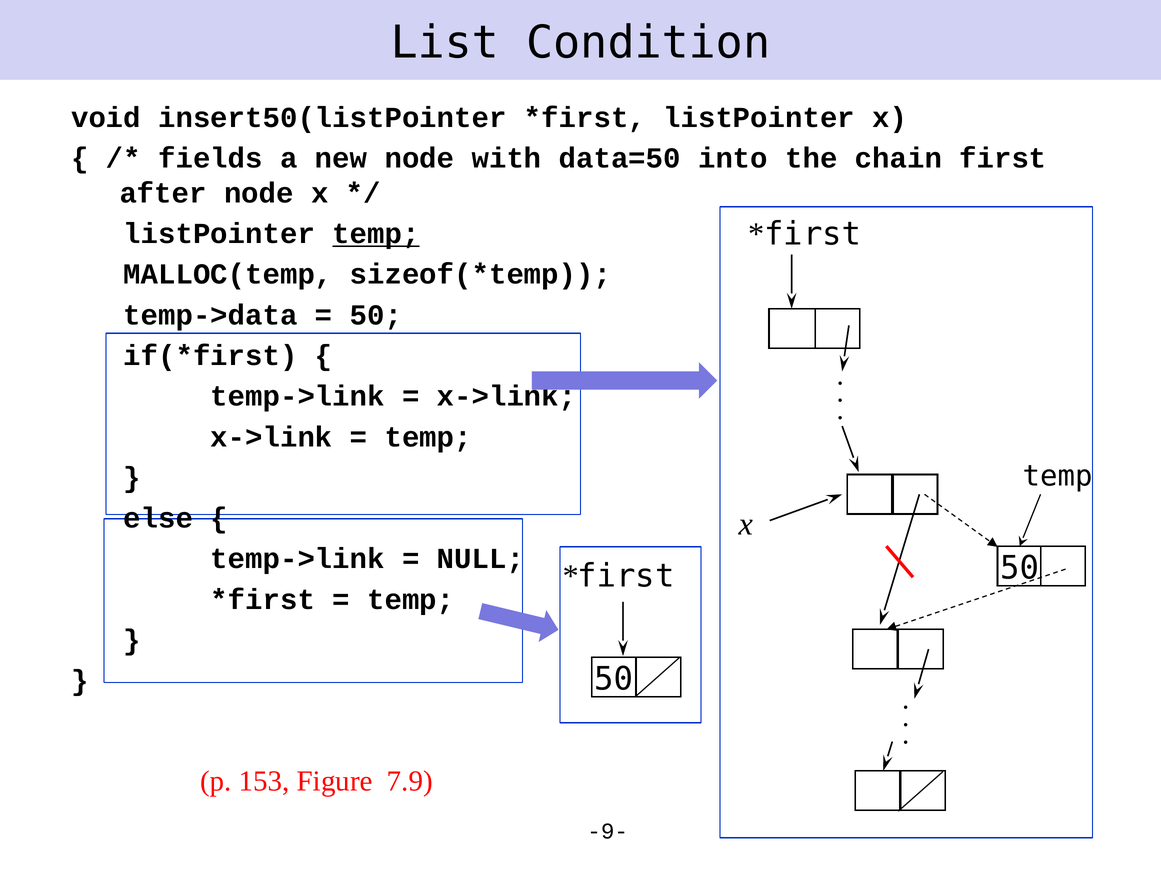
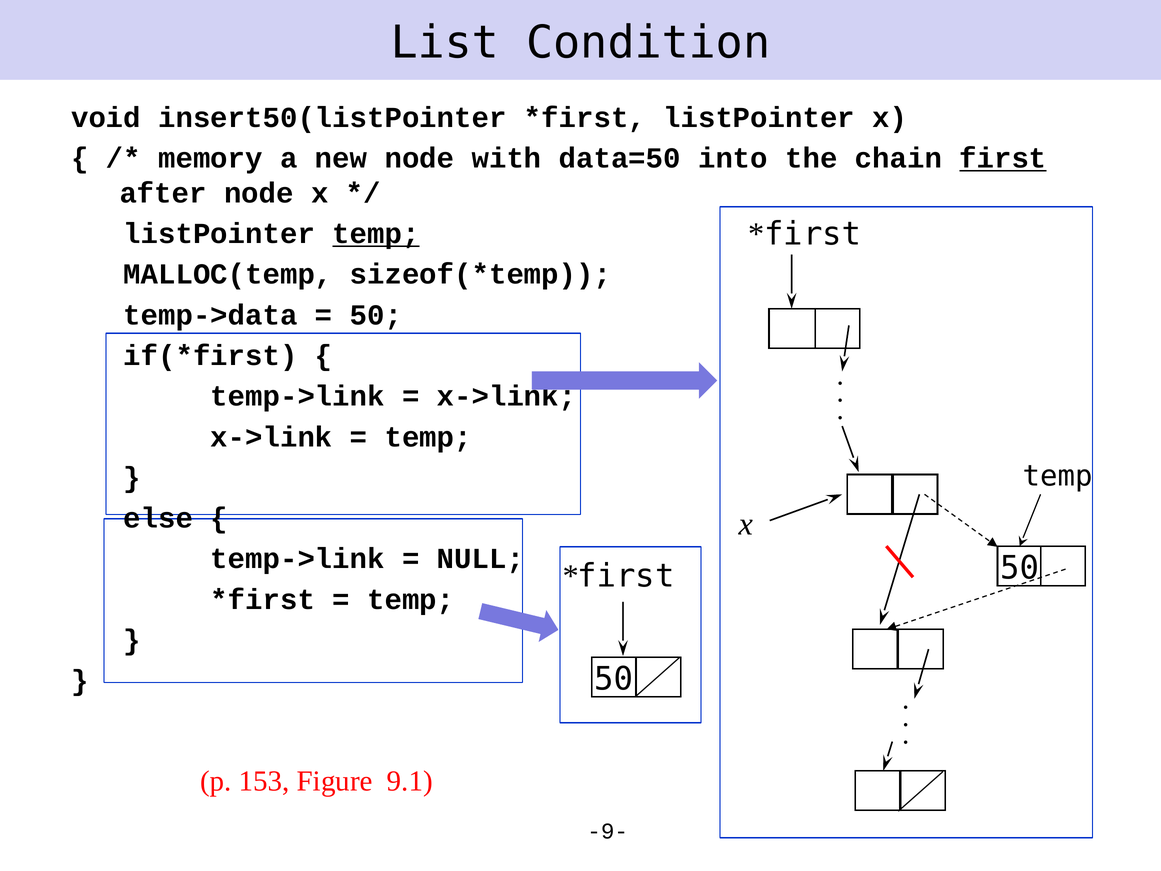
fields: fields -> memory (210, 158)
first underline: none -> present (1003, 158)
7.9: 7.9 -> 9.1 (410, 781)
